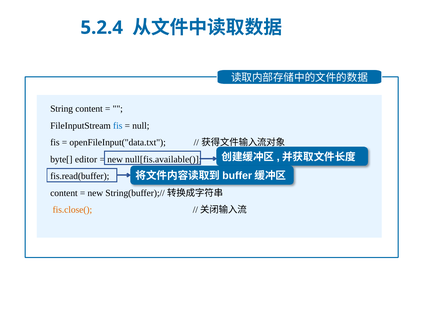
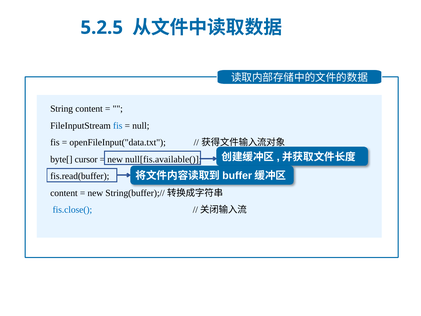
5.2.4: 5.2.4 -> 5.2.5 (102, 28)
editor: editor -> cursor (86, 159)
fis.close( colour: orange -> blue (72, 210)
